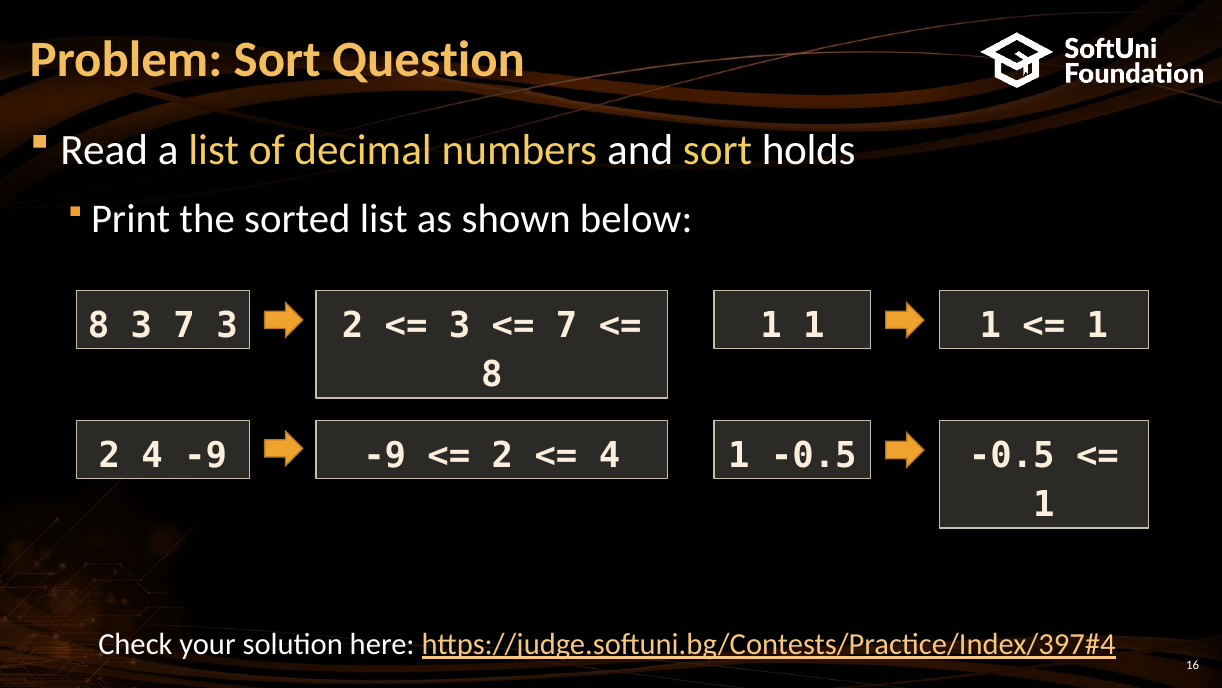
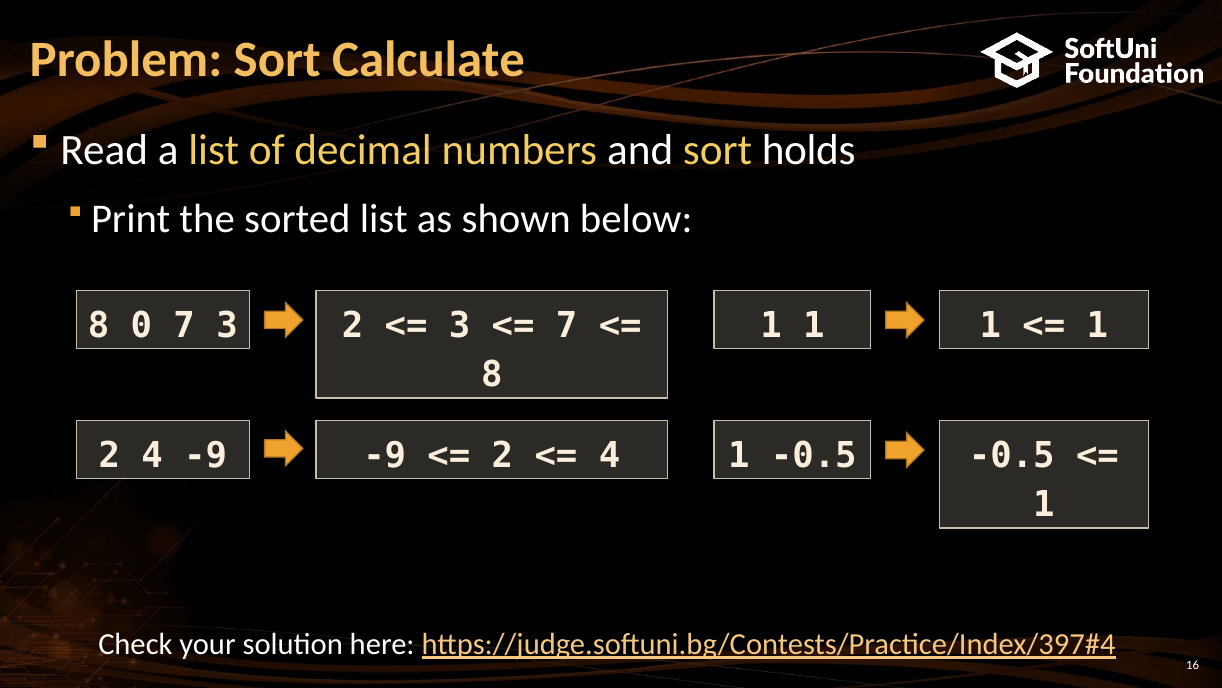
Question: Question -> Calculate (429, 59)
8 3: 3 -> 0 (141, 325)
